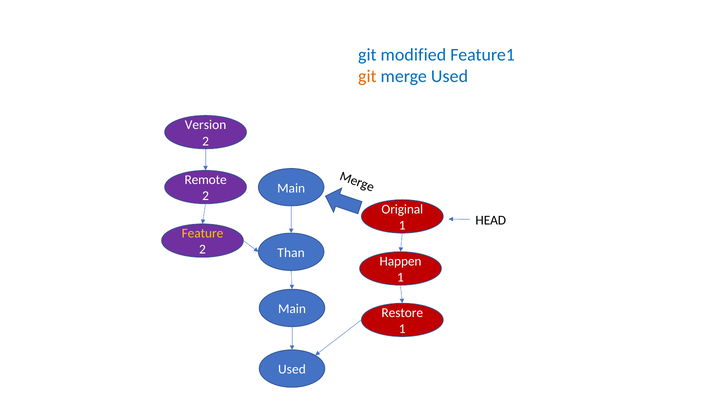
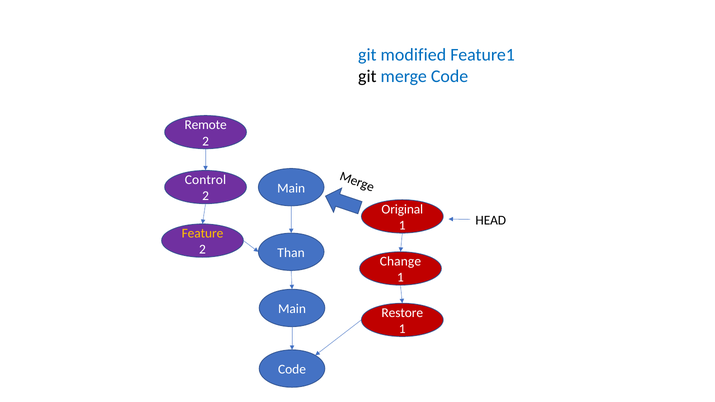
git colour: orange -> black (367, 76)
merge Used: Used -> Code (450, 76)
Version: Version -> Remote (206, 125)
Remote: Remote -> Control (205, 180)
Happen: Happen -> Change (400, 261)
Used: Used -> Code (292, 370)
